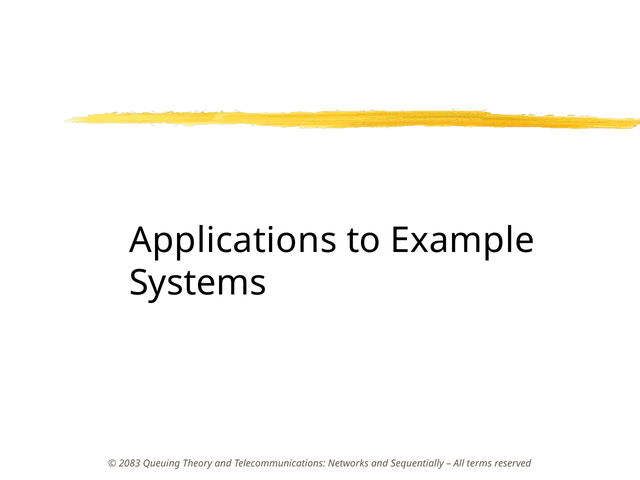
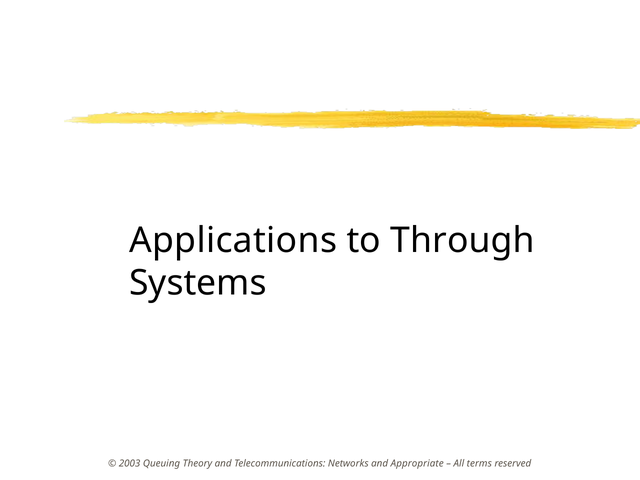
Example: Example -> Through (462, 240)
2083: 2083 -> 2003 (130, 464)
Sequentially: Sequentially -> Appropriate (417, 464)
